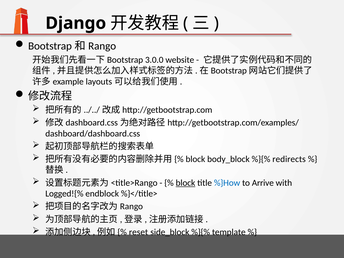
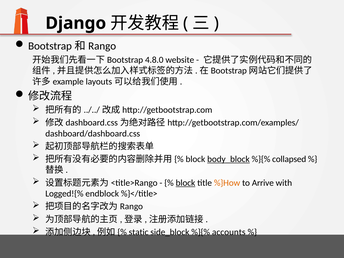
3.0.0: 3.0.0 -> 4.8.0 (154, 60)
body_block underline: none -> present (228, 159)
redirects: redirects -> collapsed (289, 159)
%}How colour: blue -> orange (227, 183)
reset: reset -> static (139, 232)
template: template -> accounts (229, 232)
